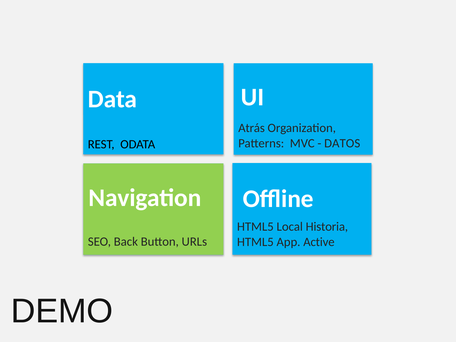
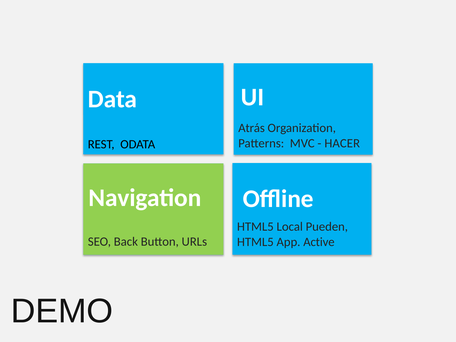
DATOS: DATOS -> HACER (342, 143)
Historia: Historia -> Pueden (327, 227)
